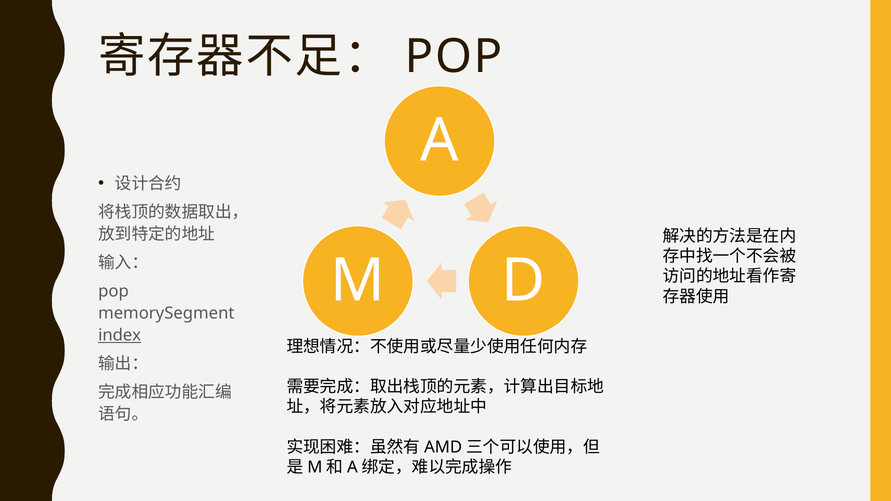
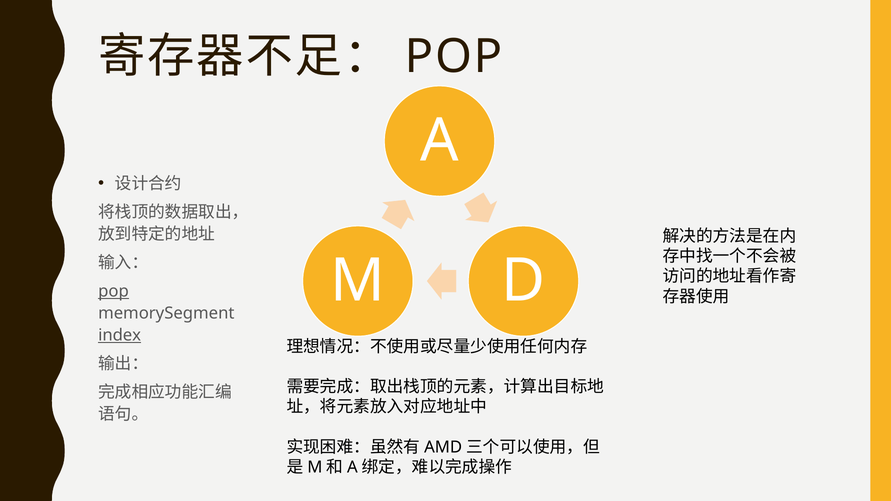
pop underline: none -> present (113, 291)
